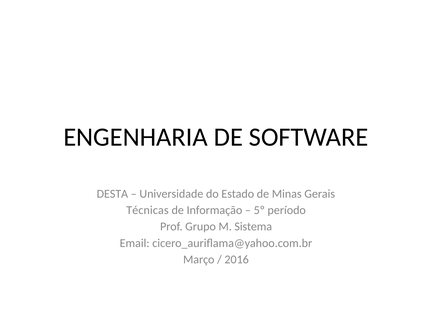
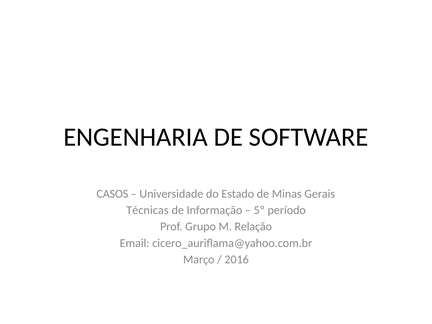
DESTA: DESTA -> CASOS (112, 194)
Sistema: Sistema -> Relação (253, 227)
